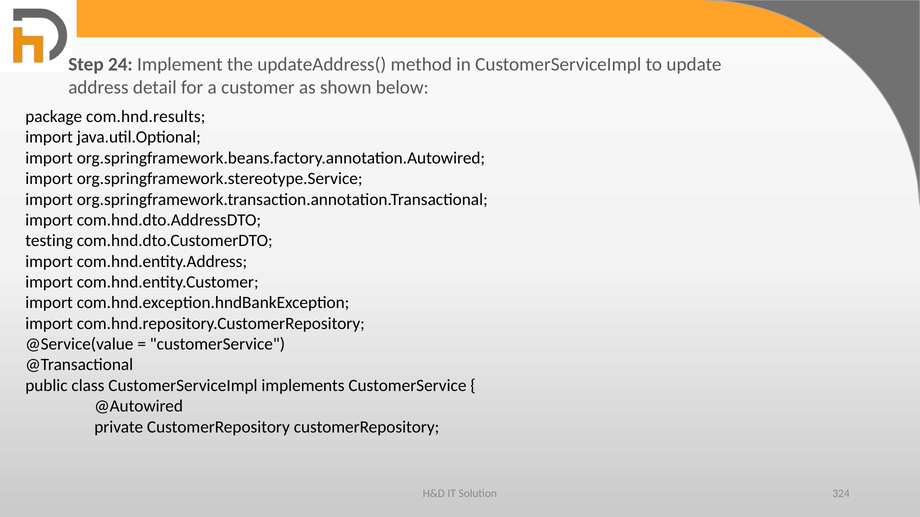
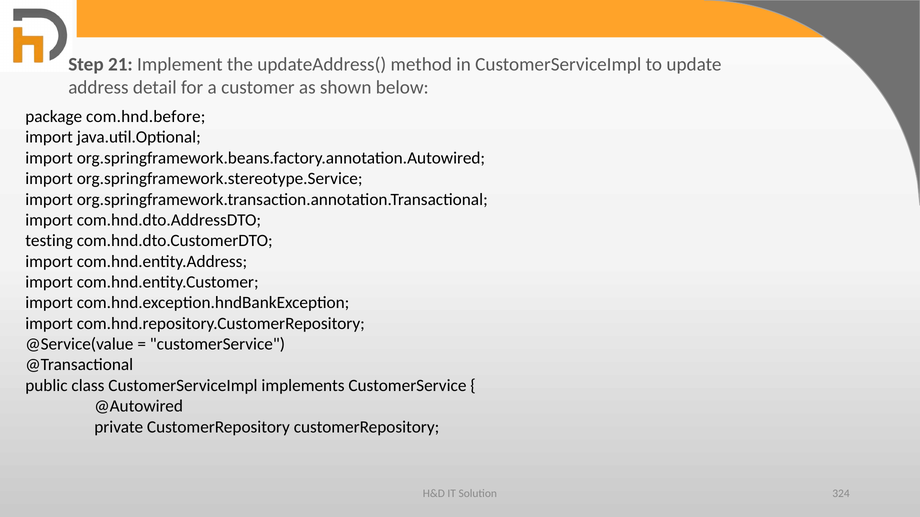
24: 24 -> 21 (120, 65)
com.hnd.results: com.hnd.results -> com.hnd.before (146, 117)
